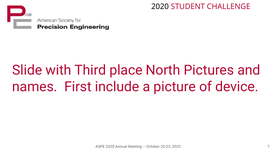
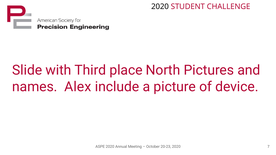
First: First -> Alex (78, 87)
